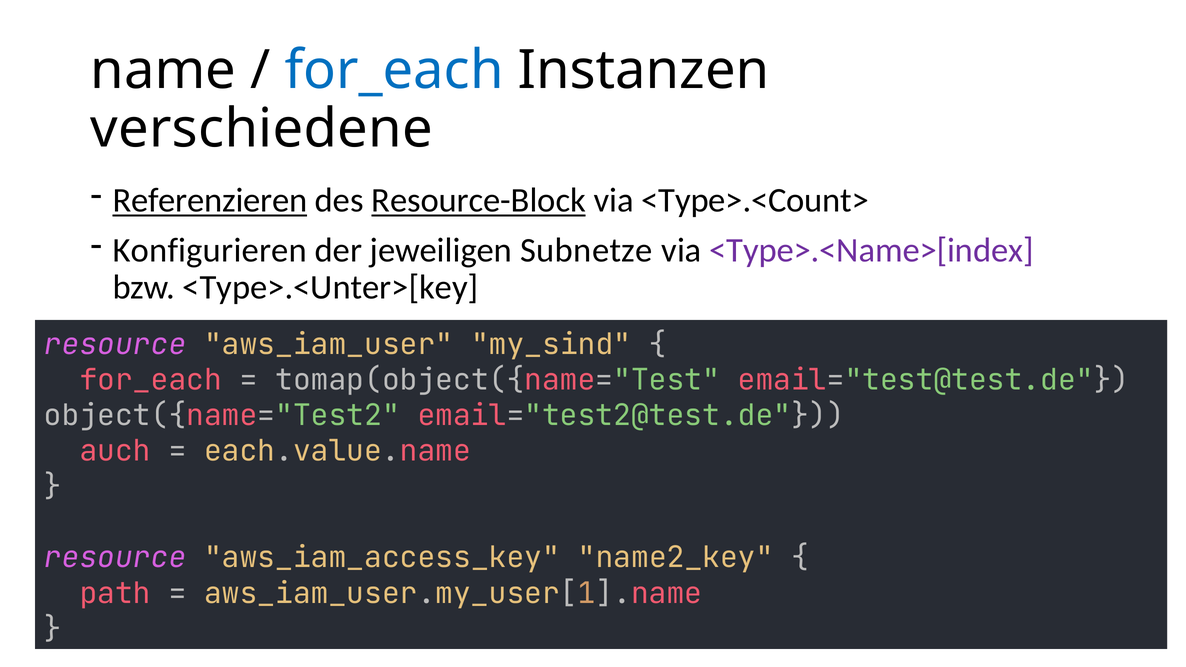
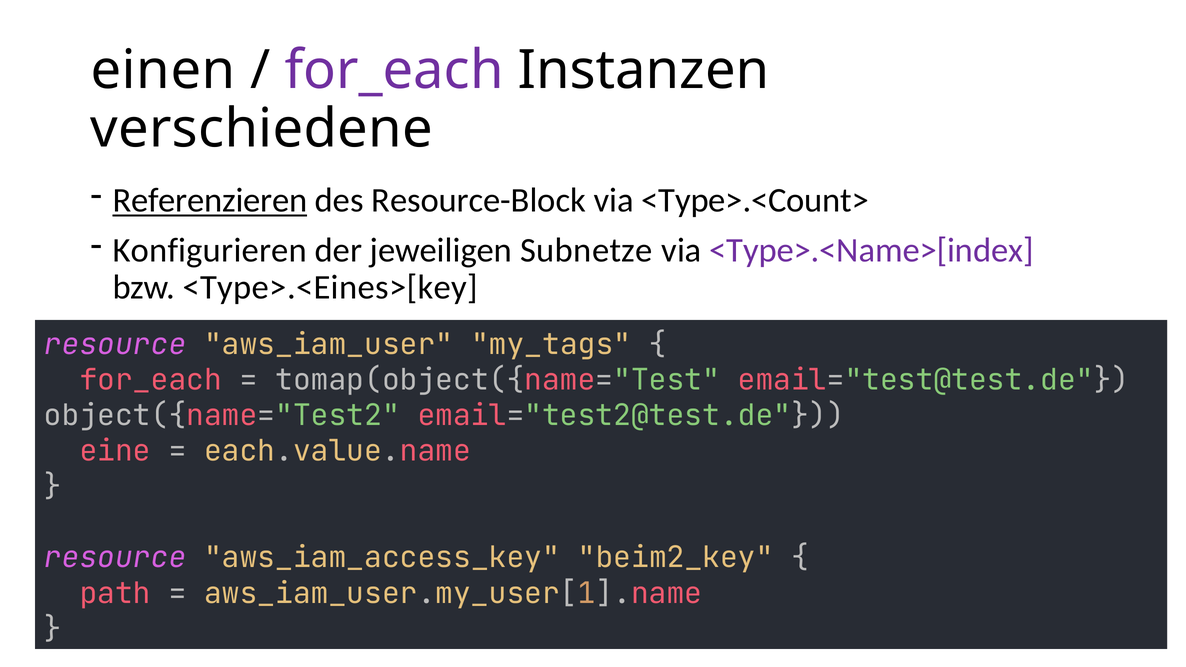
name: name -> einen (163, 70)
for_each colour: blue -> purple (394, 70)
Resource-Block underline: present -> none (479, 201)
<Type>.<Unter>[key: <Type>.<Unter>[key -> <Type>.<Eines>[key (330, 288)
my_sind: my_sind -> my_tags (551, 344)
auch: auch -> eine (115, 451)
name2_key: name2_key -> beim2_key (676, 558)
